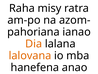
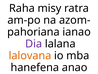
Dia colour: orange -> purple (34, 44)
